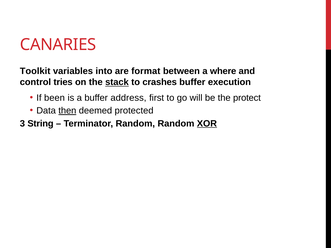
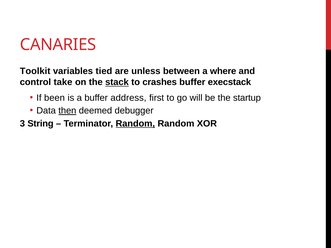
into: into -> tied (104, 71)
format: format -> unless (146, 71)
tries: tries -> take (63, 82)
execution: execution -> execstack (229, 82)
protect: protect -> startup (247, 98)
protected: protected -> debugger (134, 111)
Random underline: none -> present (135, 124)
XOR underline: present -> none (207, 124)
